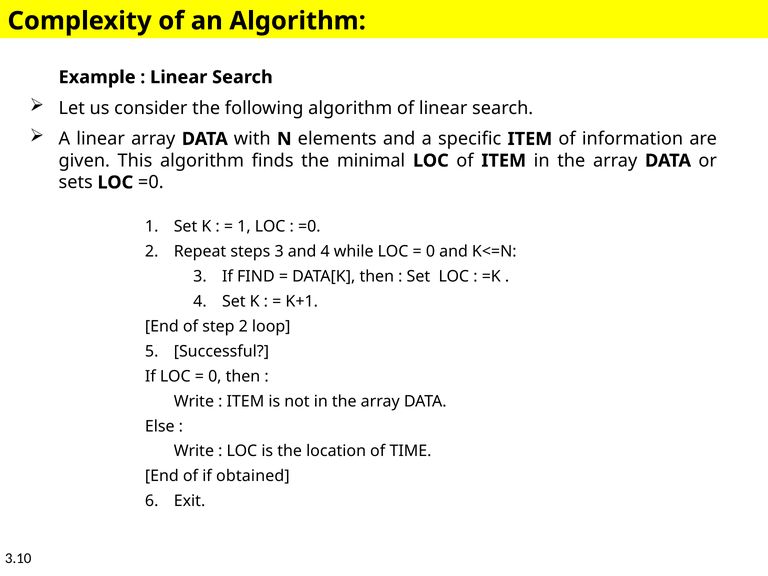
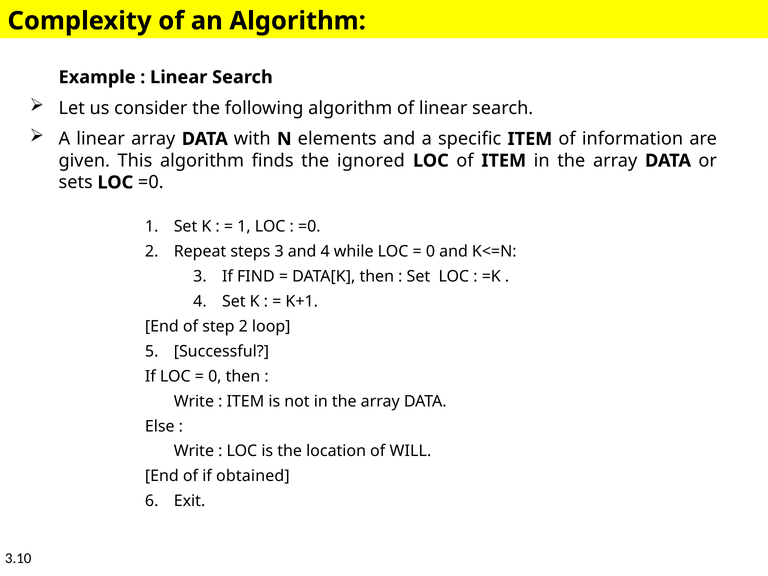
minimal: minimal -> ignored (371, 161)
TIME: TIME -> WILL (410, 451)
